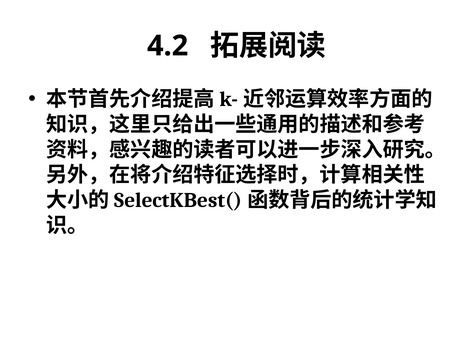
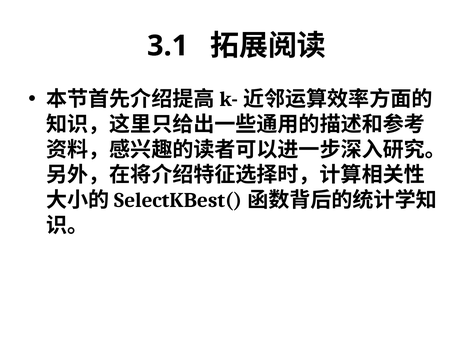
4.2: 4.2 -> 3.1 (168, 46)
